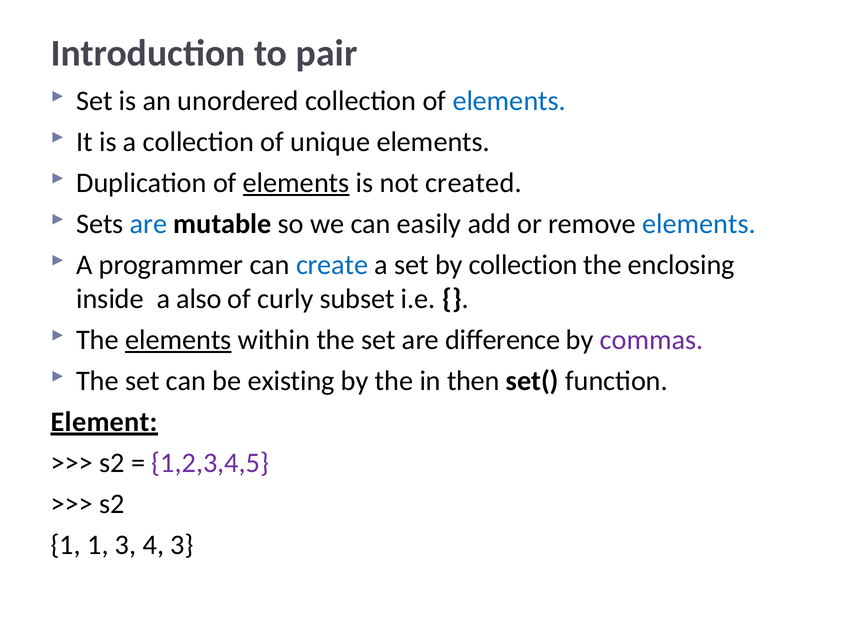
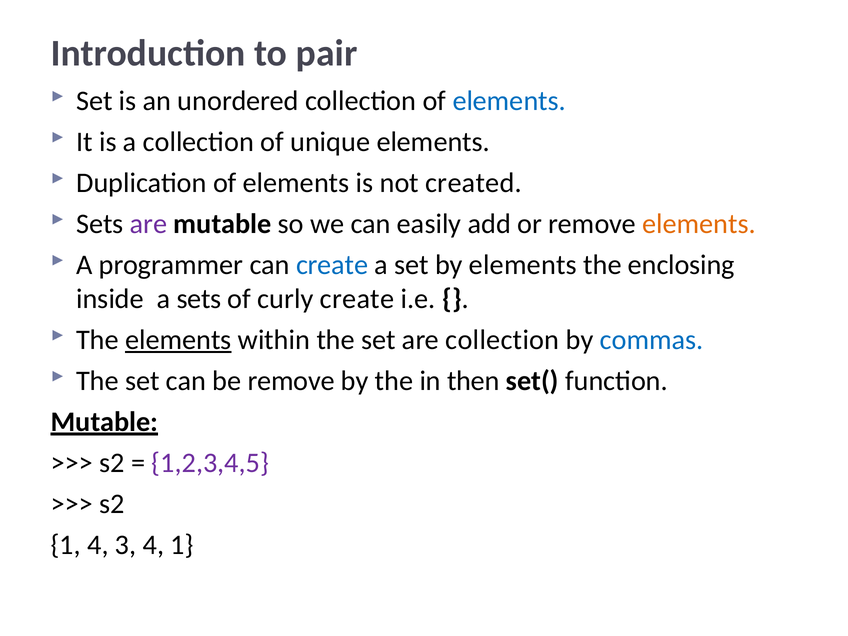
elements underline: present -> none (296, 183)
are colour: blue -> purple (149, 224)
elements colour: blue -> orange (699, 224)
by collection: collection -> elements (523, 265)
a also: also -> sets (199, 299)
curly subset: subset -> create (357, 299)
are difference: difference -> collection (502, 340)
commas colour: purple -> blue (652, 340)
be existing: existing -> remove (291, 381)
Element: Element -> Mutable (104, 422)
1 1: 1 -> 4 (98, 545)
4 3: 3 -> 1 (182, 545)
